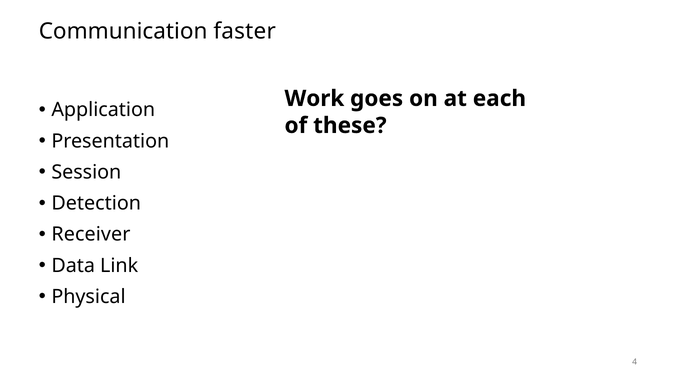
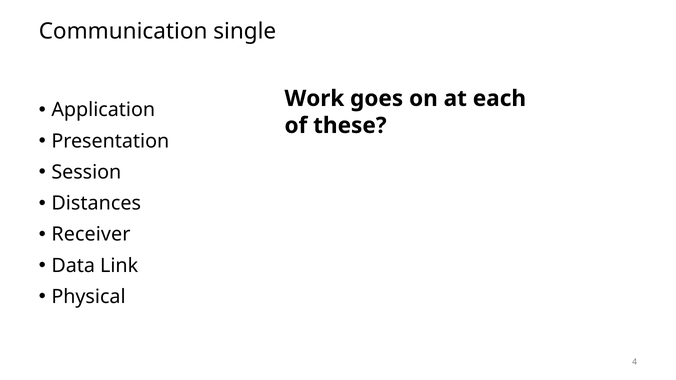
faster: faster -> single (245, 32)
Detection: Detection -> Distances (96, 203)
